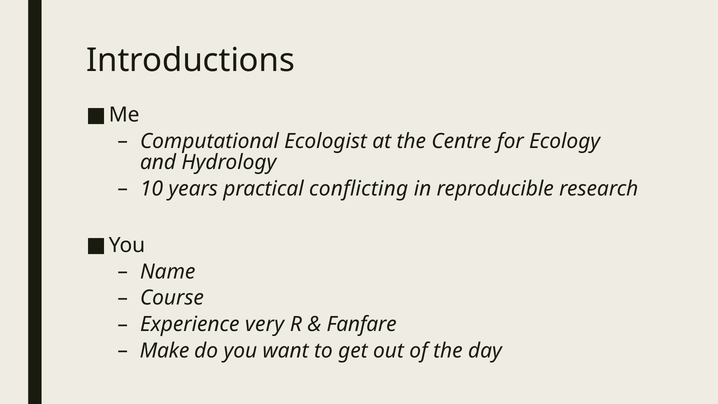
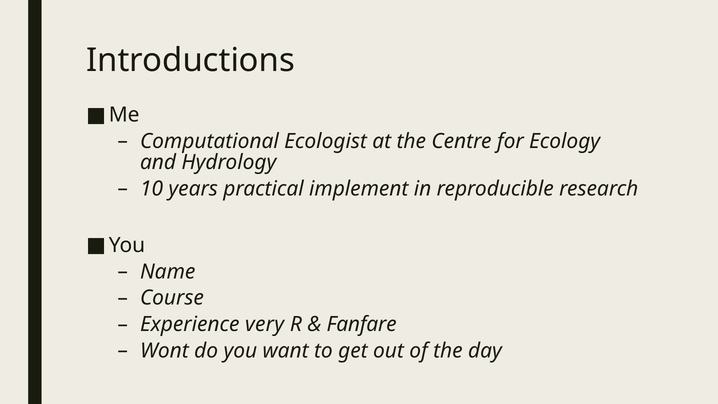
conflicting: conflicting -> implement (359, 189)
Make: Make -> Wont (164, 351)
